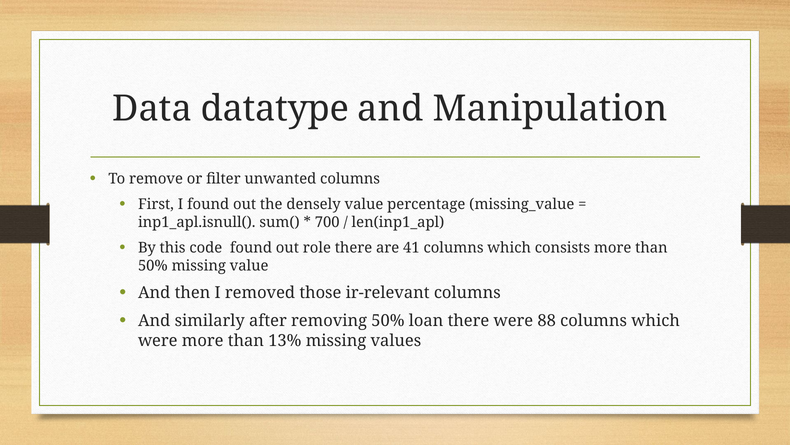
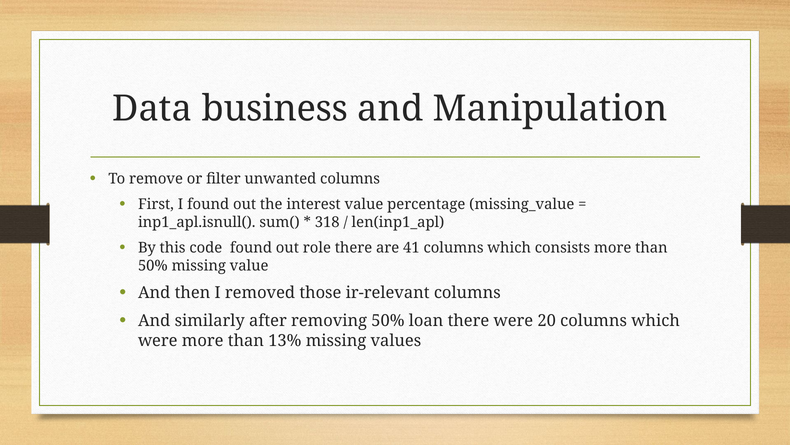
datatype: datatype -> business (275, 108)
densely: densely -> interest (314, 204)
700: 700 -> 318 (327, 222)
88: 88 -> 20 (547, 321)
